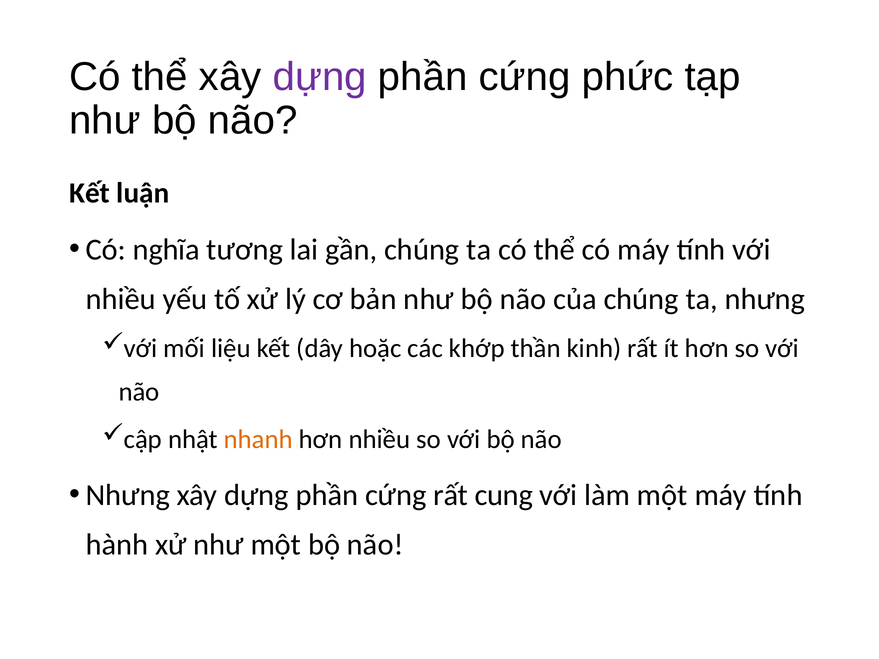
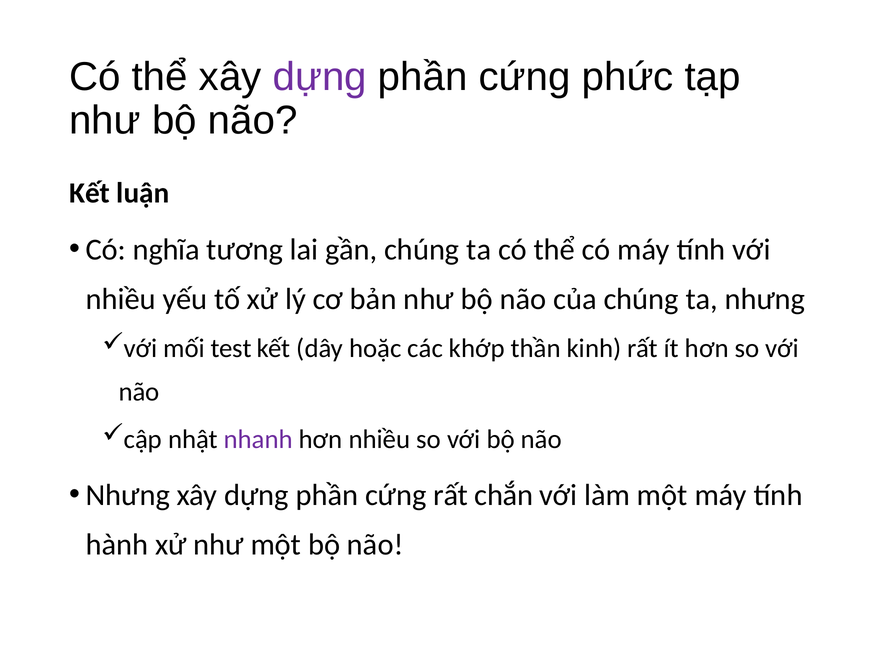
liệu: liệu -> test (231, 349)
nhanh colour: orange -> purple (258, 440)
cung: cung -> chắn (504, 495)
